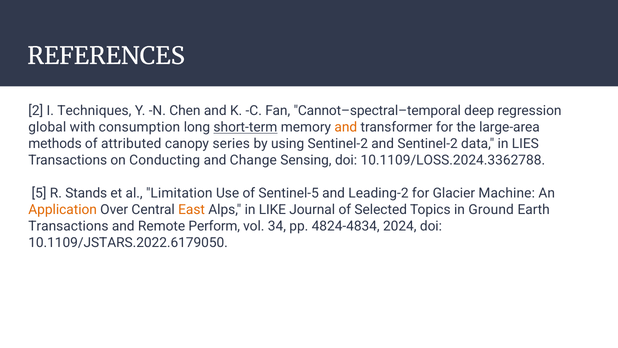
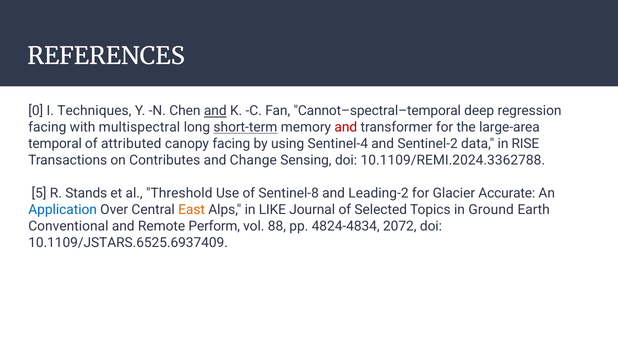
2: 2 -> 0 (36, 111)
and underline: none -> present (215, 111)
global: global -> facing (47, 127)
consumption: consumption -> multispectral (139, 127)
and colour: orange -> red (346, 127)
methods: methods -> temporal (55, 144)
canopy series: series -> facing (231, 144)
using Sentinel-2: Sentinel-2 -> Sentinel-4 (338, 144)
LIES: LIES -> RISE (525, 144)
Conducting: Conducting -> Contributes (165, 160)
10.1109/LOSS.2024.3362788: 10.1109/LOSS.2024.3362788 -> 10.1109/REMI.2024.3362788 (453, 160)
Limitation: Limitation -> Threshold (179, 193)
Sentinel-5: Sentinel-5 -> Sentinel-8 (289, 193)
Machine: Machine -> Accurate (507, 193)
Application colour: orange -> blue (63, 210)
Transactions: Transactions -> Conventional (68, 226)
34: 34 -> 88 (277, 226)
2024: 2024 -> 2072 (400, 226)
10.1109/JSTARS.2022.6179050: 10.1109/JSTARS.2022.6179050 -> 10.1109/JSTARS.6525.6937409 (128, 243)
